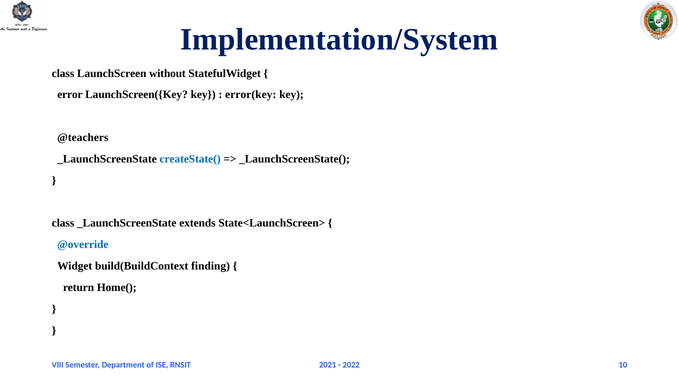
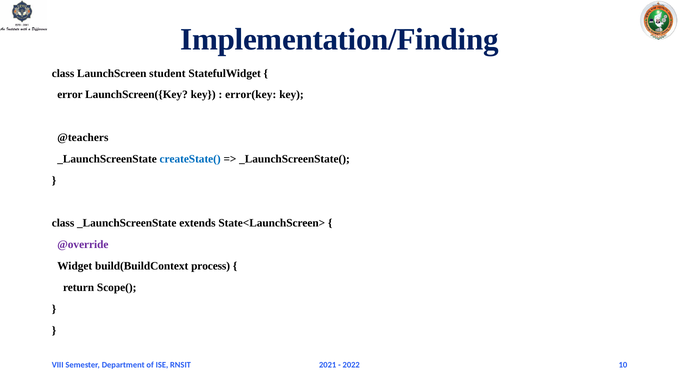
Implementation/System: Implementation/System -> Implementation/Finding (339, 40)
without: without -> student (167, 73)
@override colour: blue -> purple (83, 245)
finding: finding -> process (211, 266)
Home(: Home( -> Scope( (117, 287)
